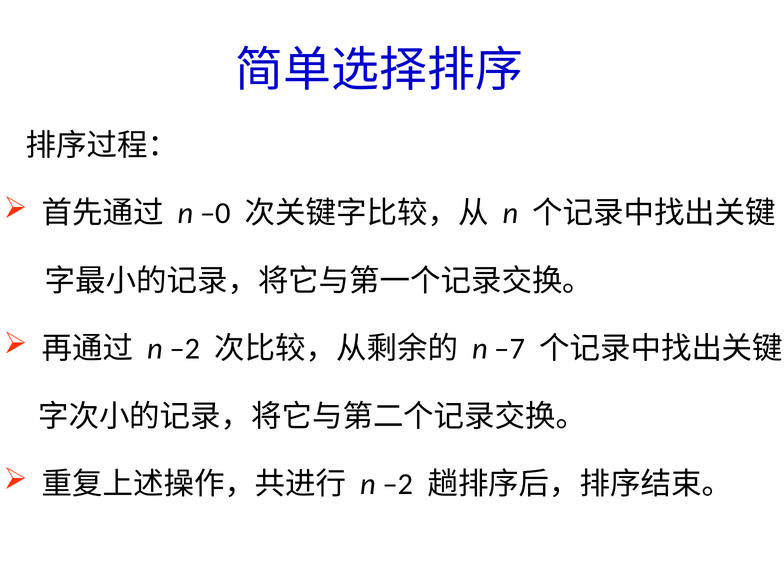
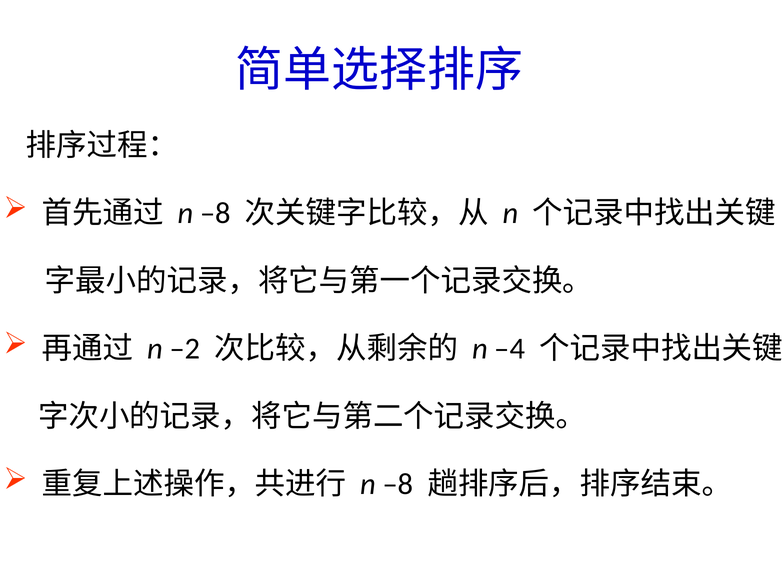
–0: –0 -> –8 (216, 213)
–7: –7 -> –4 (510, 349)
–2: –2 -> –8 (398, 484)
